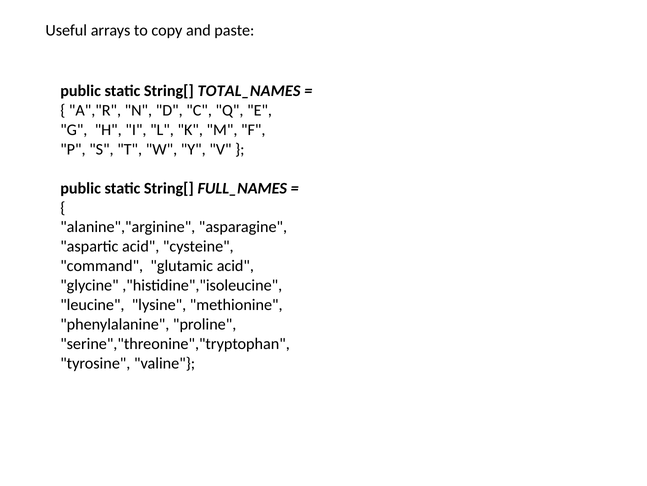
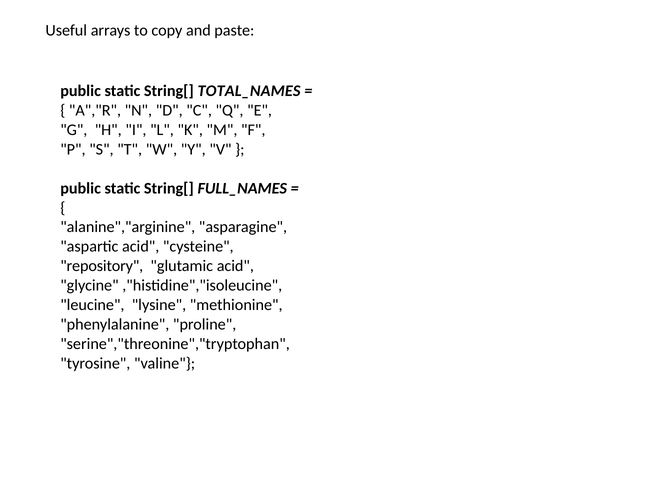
command: command -> repository (102, 266)
